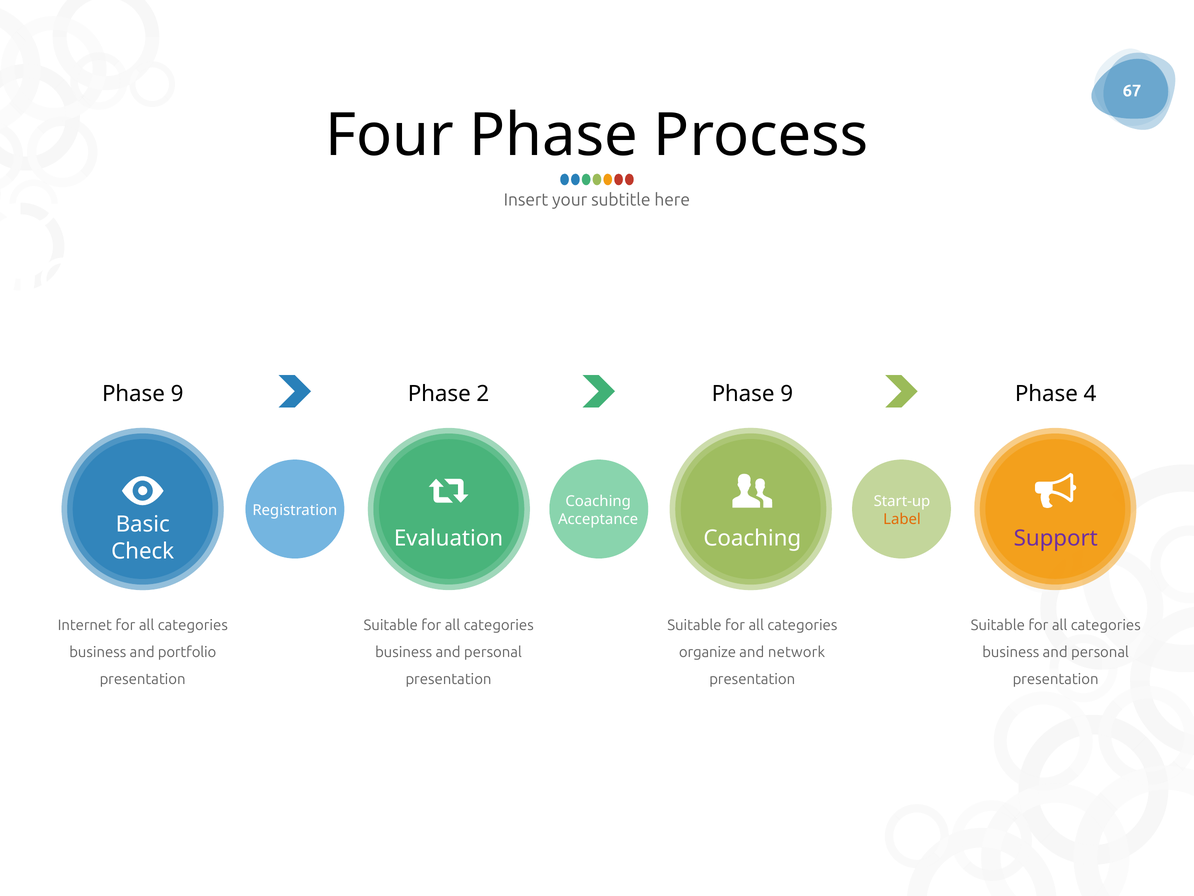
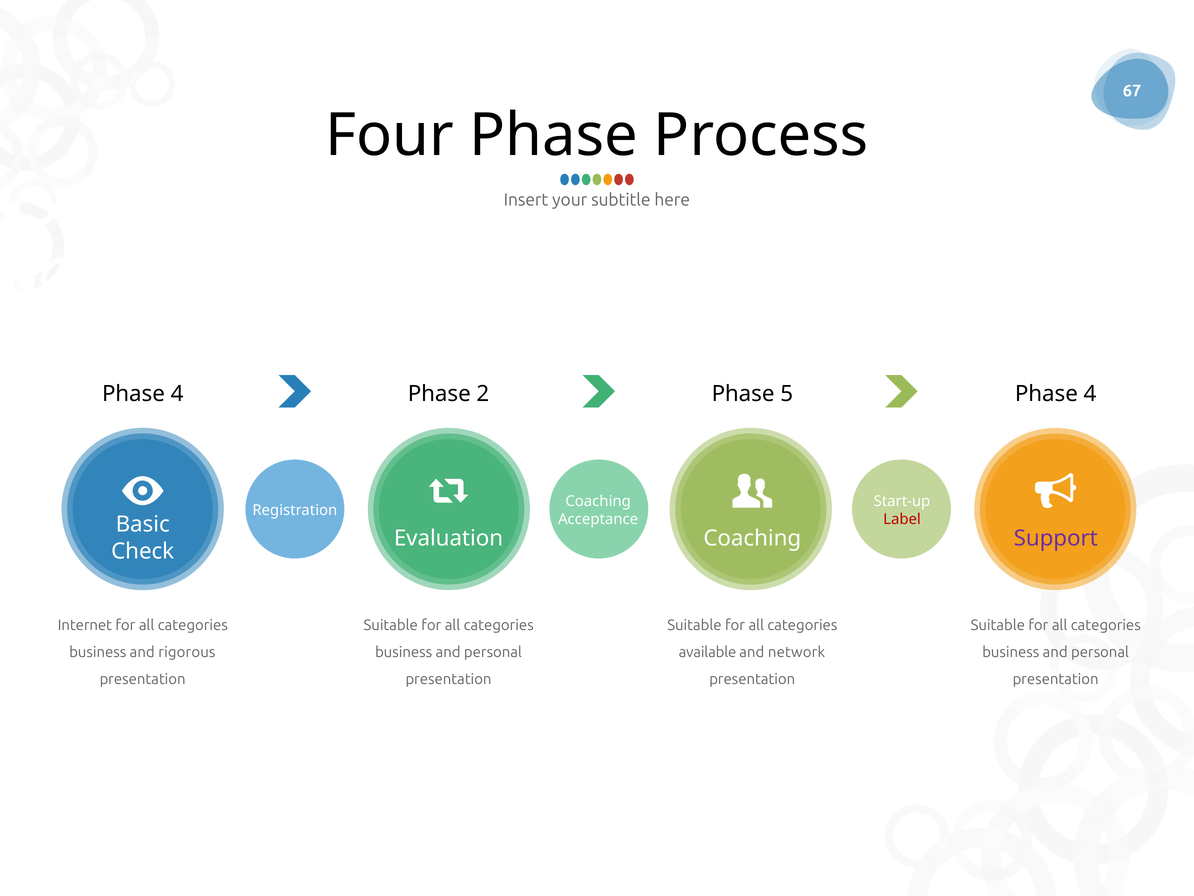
9: 9 -> 4 (177, 394)
2 Phase 9: 9 -> 5 (787, 394)
Label colour: orange -> red (902, 519)
portfolio: portfolio -> rigorous (187, 652)
organize: organize -> available (707, 652)
